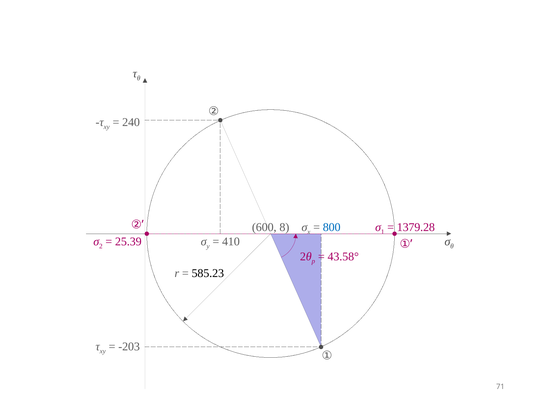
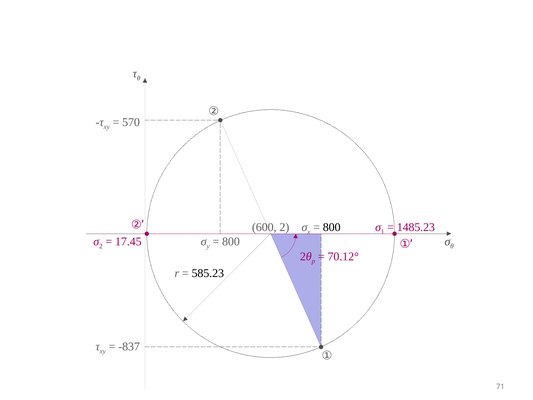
240: 240 -> 570 (131, 122)
600 8: 8 -> 2 (284, 227)
800 colour: blue -> black (332, 227)
1379.28: 1379.28 -> 1485.23 (416, 227)
25.39: 25.39 -> 17.45 (128, 241)
410: 410 -> 800 (231, 241)
43.58°: 43.58° -> 70.12° (343, 256)
-203: -203 -> -837 (129, 346)
